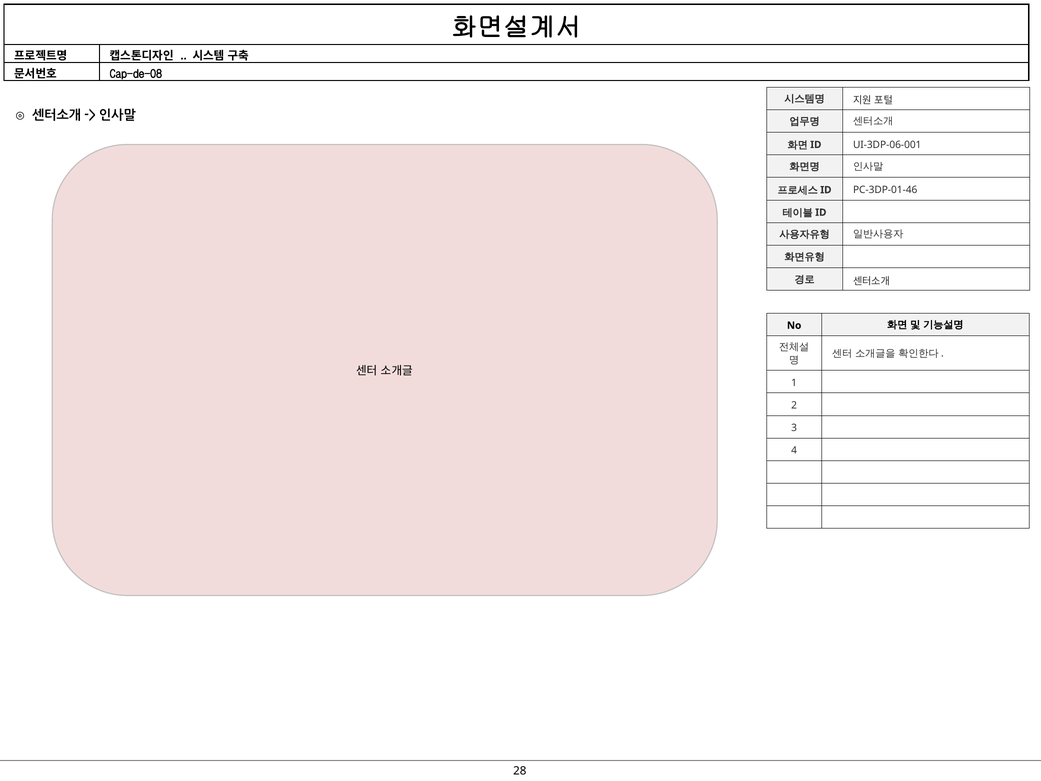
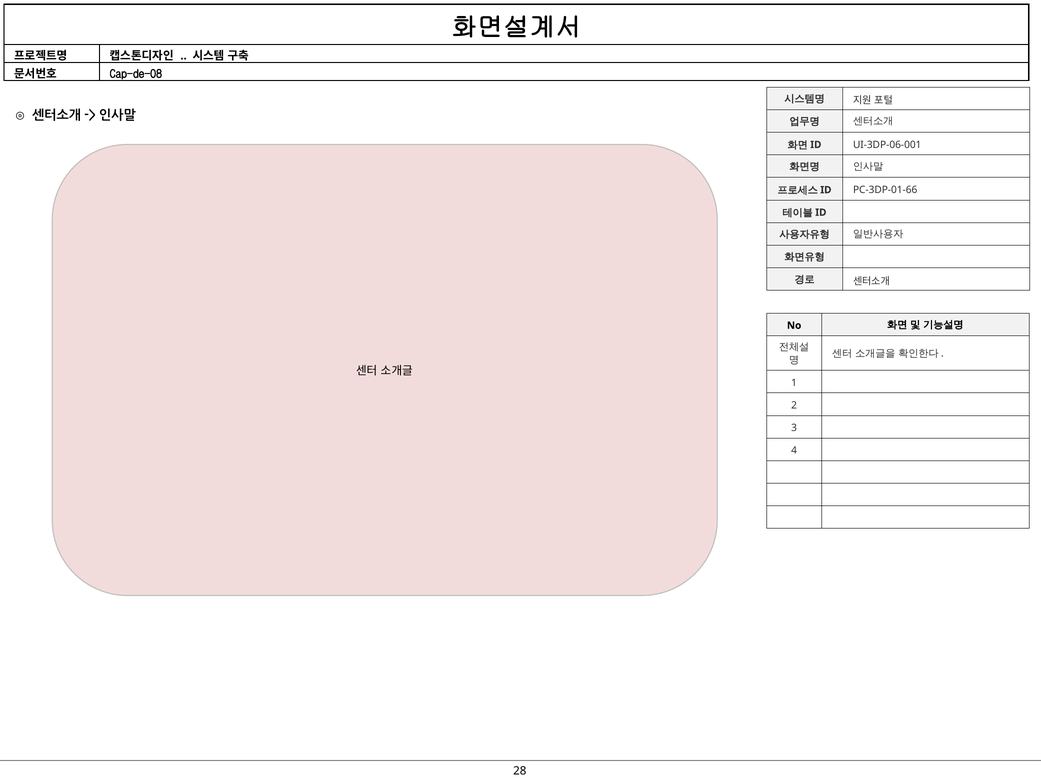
PC-3DP-01-46: PC-3DP-01-46 -> PC-3DP-01-66 (885, 190)
